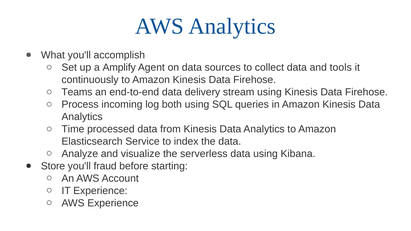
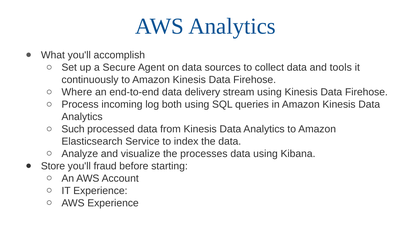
Amplify: Amplify -> Secure (119, 68)
Teams: Teams -> Where (77, 92)
Time: Time -> Such (73, 129)
serverless: serverless -> processes (204, 154)
